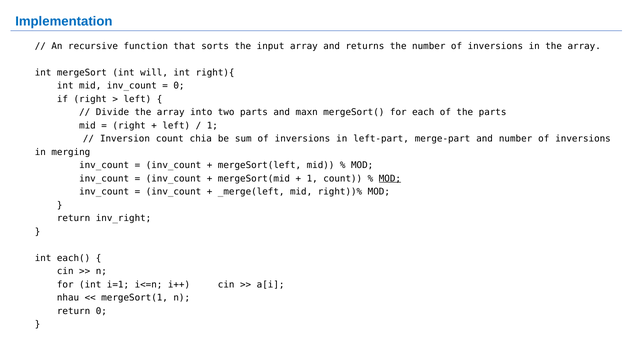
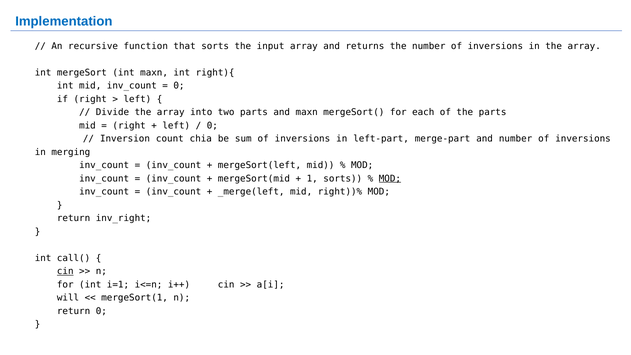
int will: will -> maxn (154, 72)
1: 1 -> 0 (212, 125)
1 count: count -> sorts (343, 178)
each(: each( -> call( (74, 258)
cin underline: none -> present (65, 271)
nhau: nhau -> will (68, 298)
